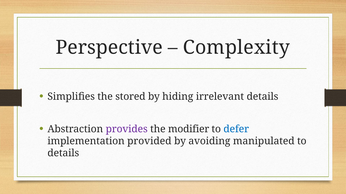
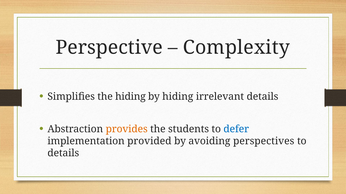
the stored: stored -> hiding (130, 97)
provides colour: purple -> orange (127, 129)
modifier: modifier -> students (189, 129)
manipulated: manipulated -> perspectives (264, 142)
